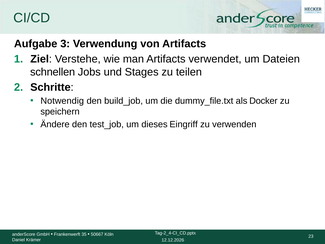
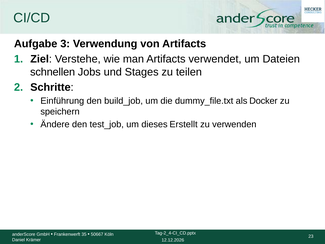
Notwendig: Notwendig -> Einführung (62, 101)
Eingriff: Eingriff -> Erstellt (184, 124)
